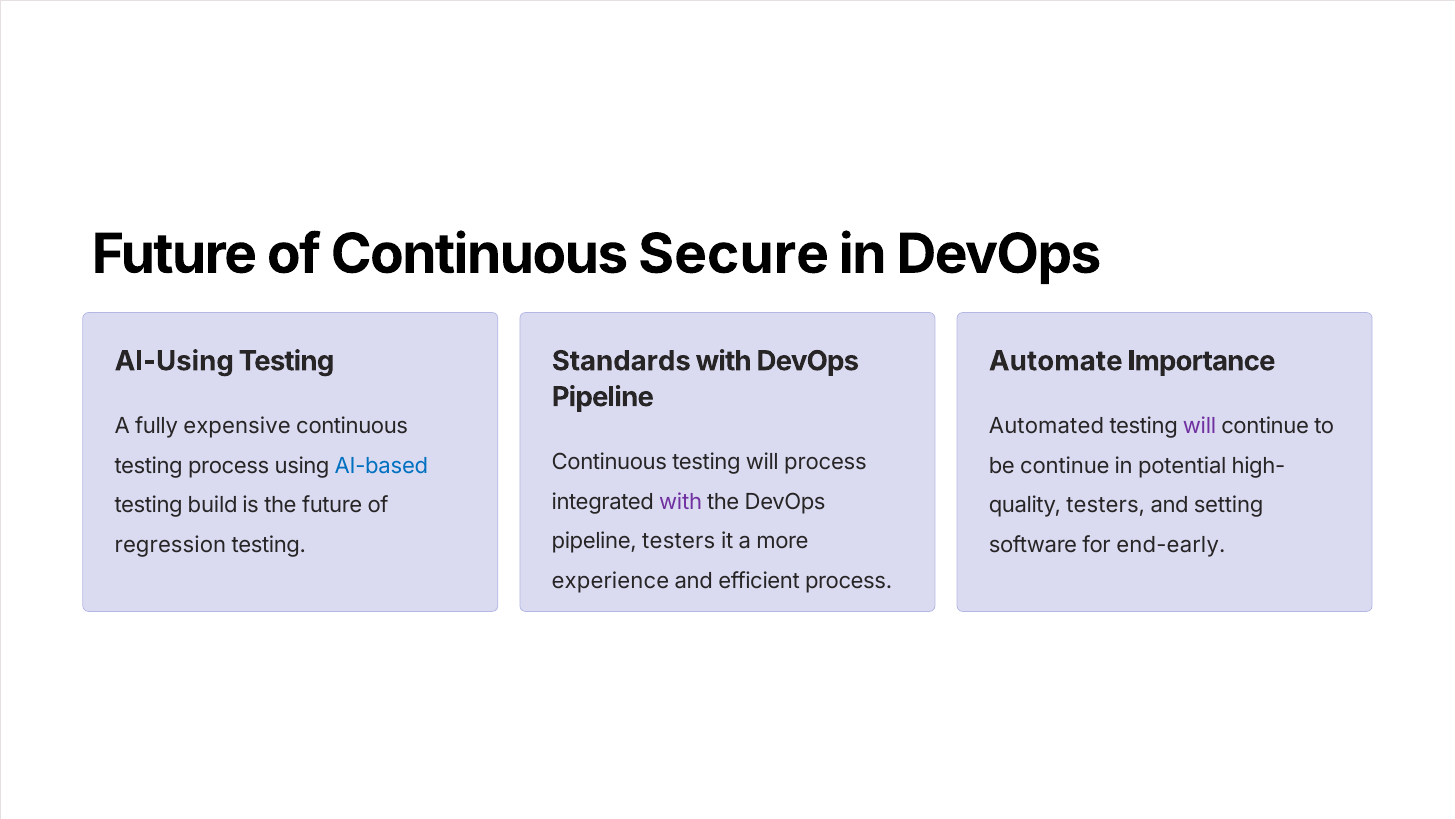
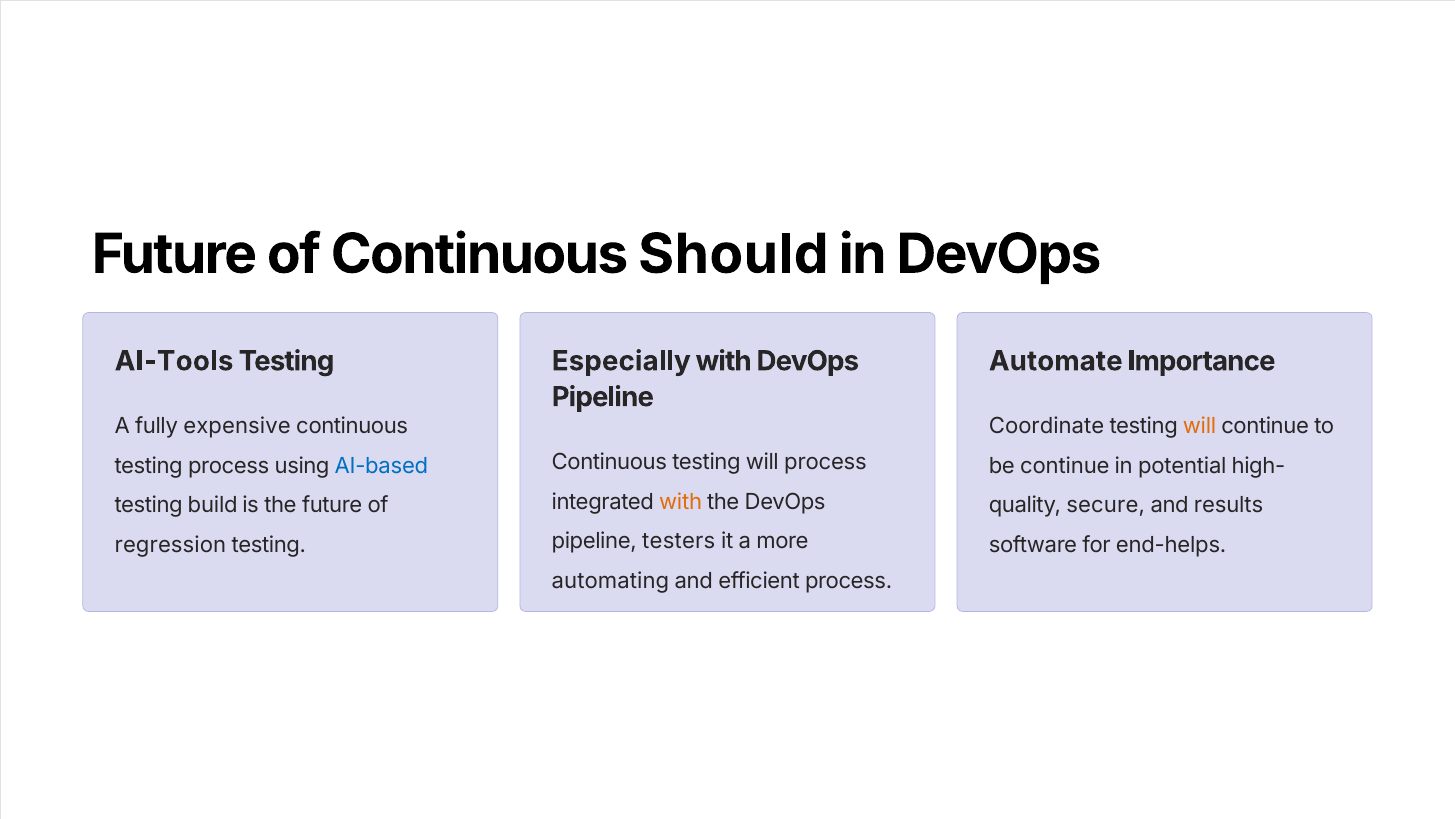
Secure: Secure -> Should (733, 254)
Standards: Standards -> Especially (621, 361)
AI-Using: AI-Using -> AI-Tools (174, 361)
Automated: Automated -> Coordinate (1047, 426)
will colour: purple -> orange (1200, 426)
with colour: purple -> orange (681, 501)
testers: testers -> secure (1106, 505)
setting: setting -> results (1229, 505)
end-early: end-early -> end-helps (1171, 545)
experience: experience -> automating (610, 581)
